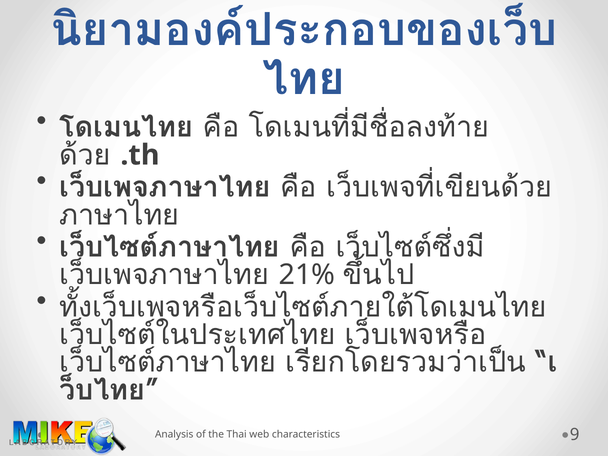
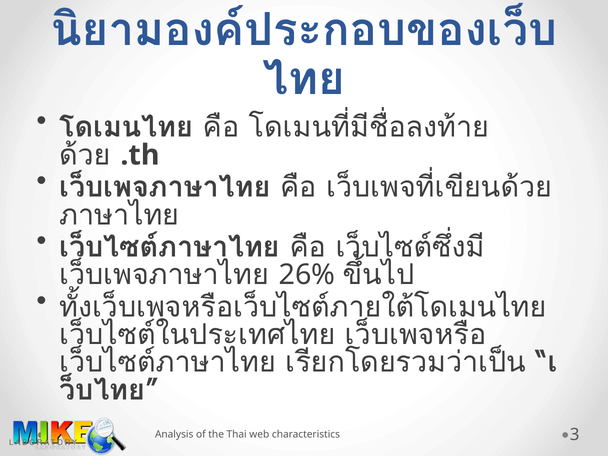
21%: 21% -> 26% (307, 275)
9: 9 -> 3 (575, 435)
